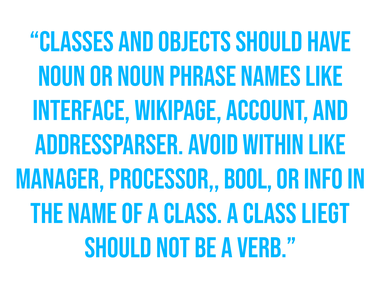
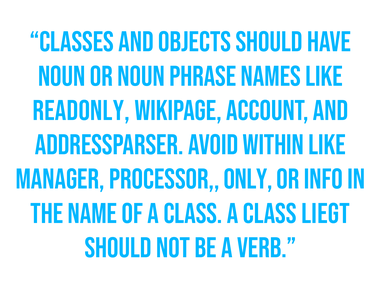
interface: interface -> readonly (81, 111)
Bool: Bool -> Only (248, 179)
